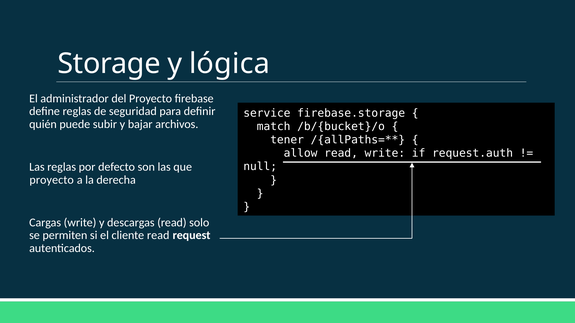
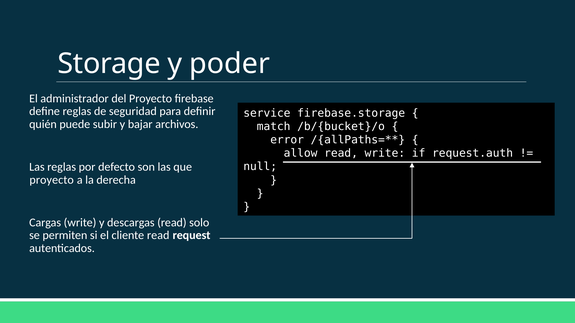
lógica: lógica -> poder (230, 64)
tener: tener -> error (287, 140)
